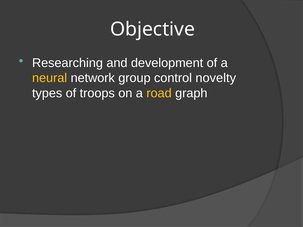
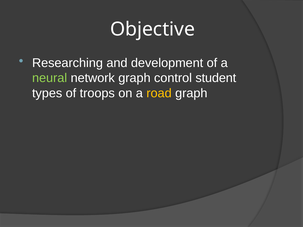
neural colour: yellow -> light green (50, 78)
network group: group -> graph (134, 78)
novelty: novelty -> student (216, 78)
